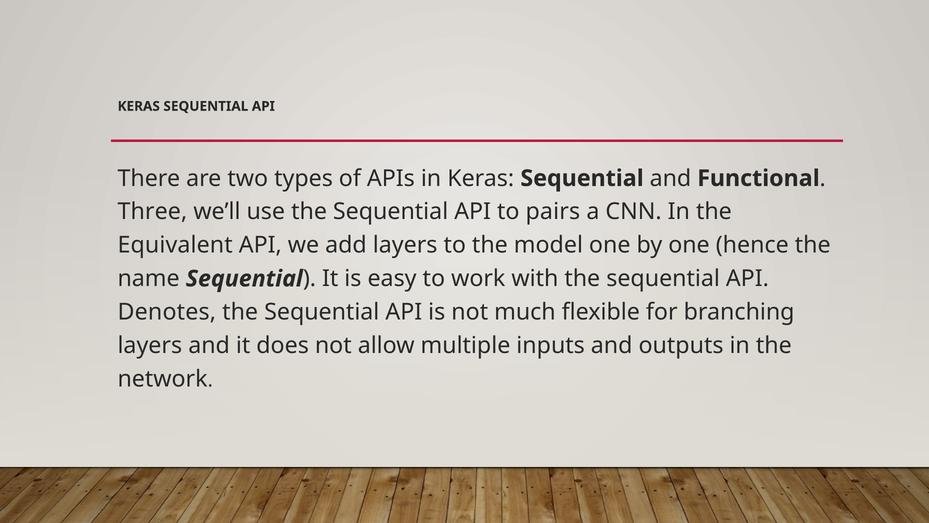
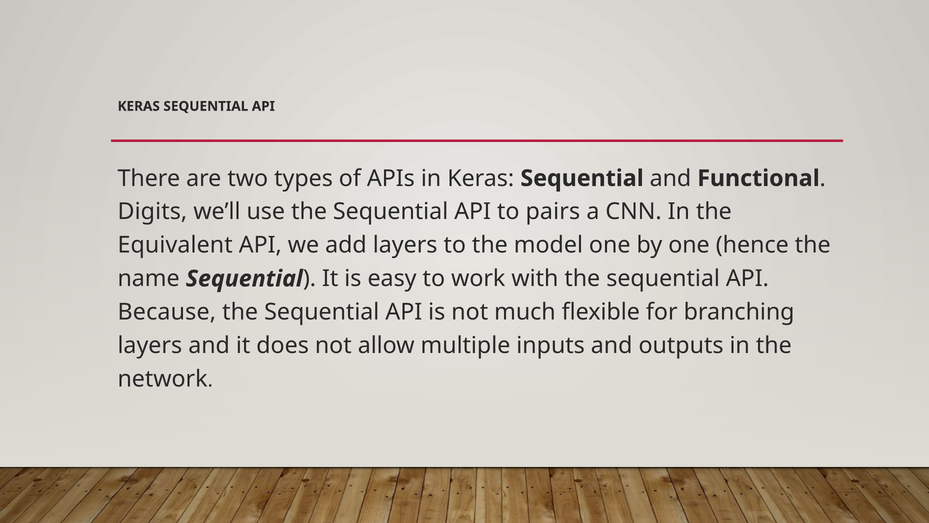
Three: Three -> Digits (152, 212)
Denotes: Denotes -> Because (167, 312)
